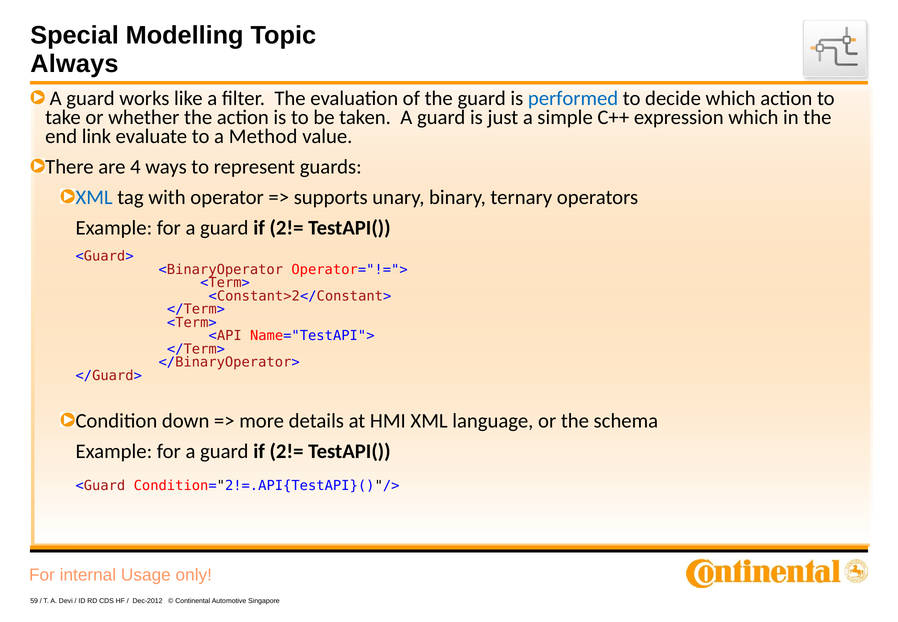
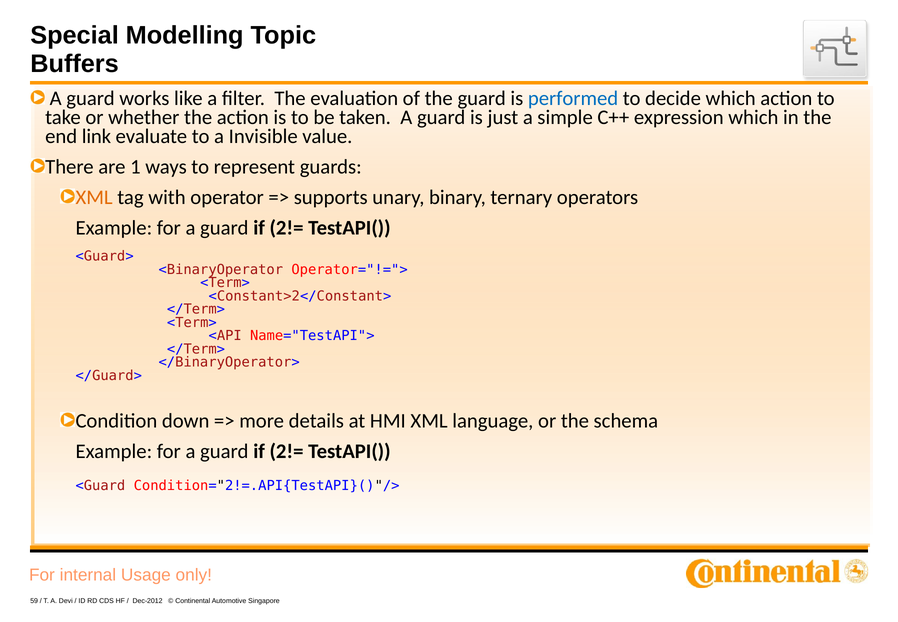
Always: Always -> Buffers (75, 64)
Method: Method -> Invisible (263, 137)
4: 4 -> 1 (135, 167)
XML colour: blue -> orange (94, 197)
